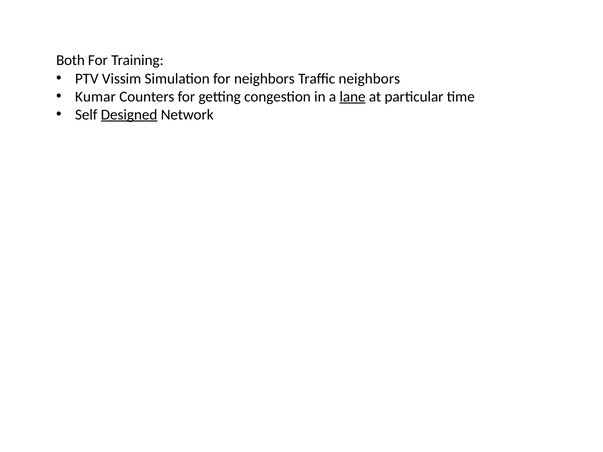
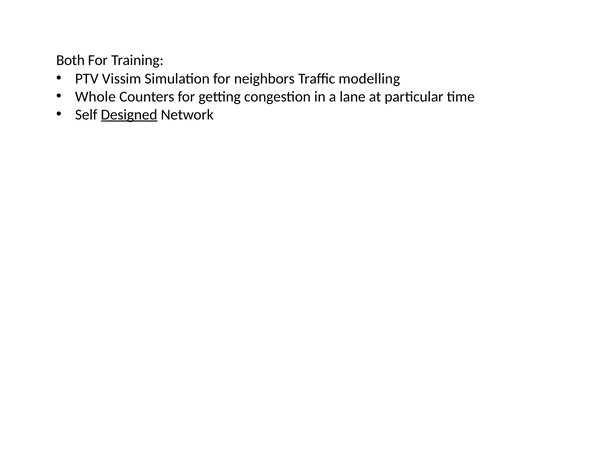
Traffic neighbors: neighbors -> modelling (369, 79)
Kumar: Kumar -> Whole (95, 97)
lane underline: present -> none (353, 97)
